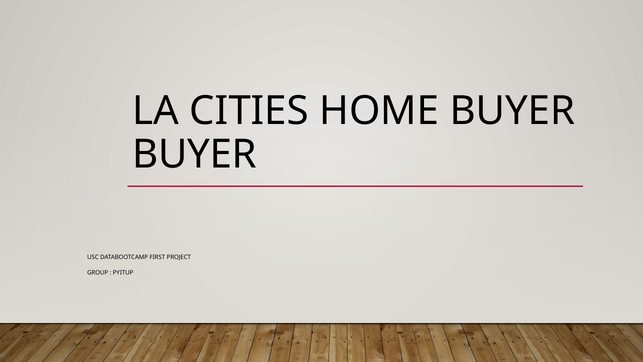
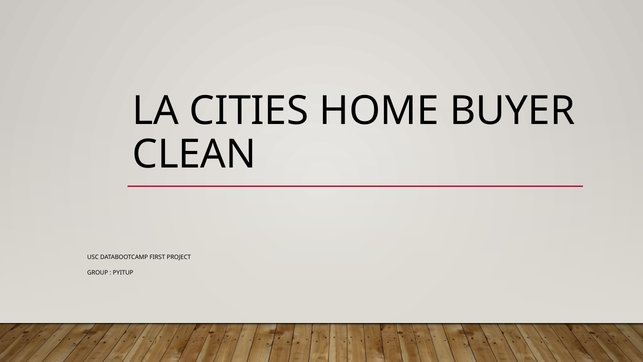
BUYER: BUYER -> CLEAN (194, 154)
